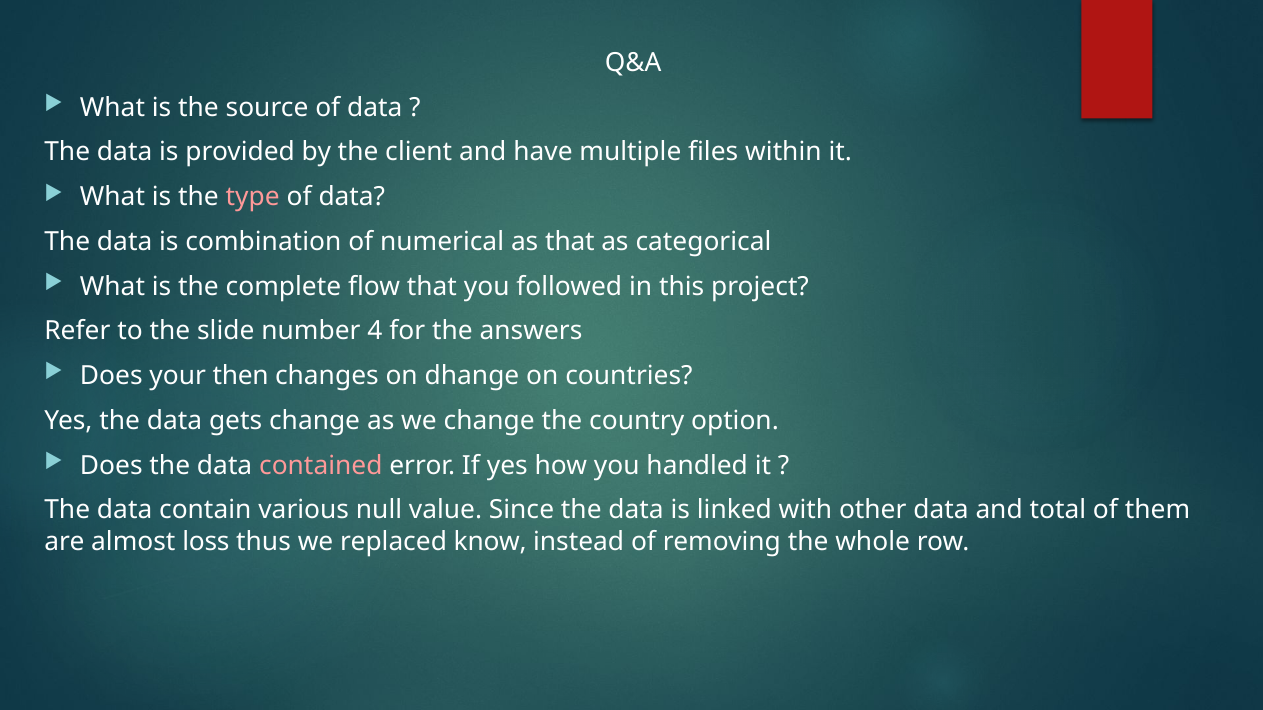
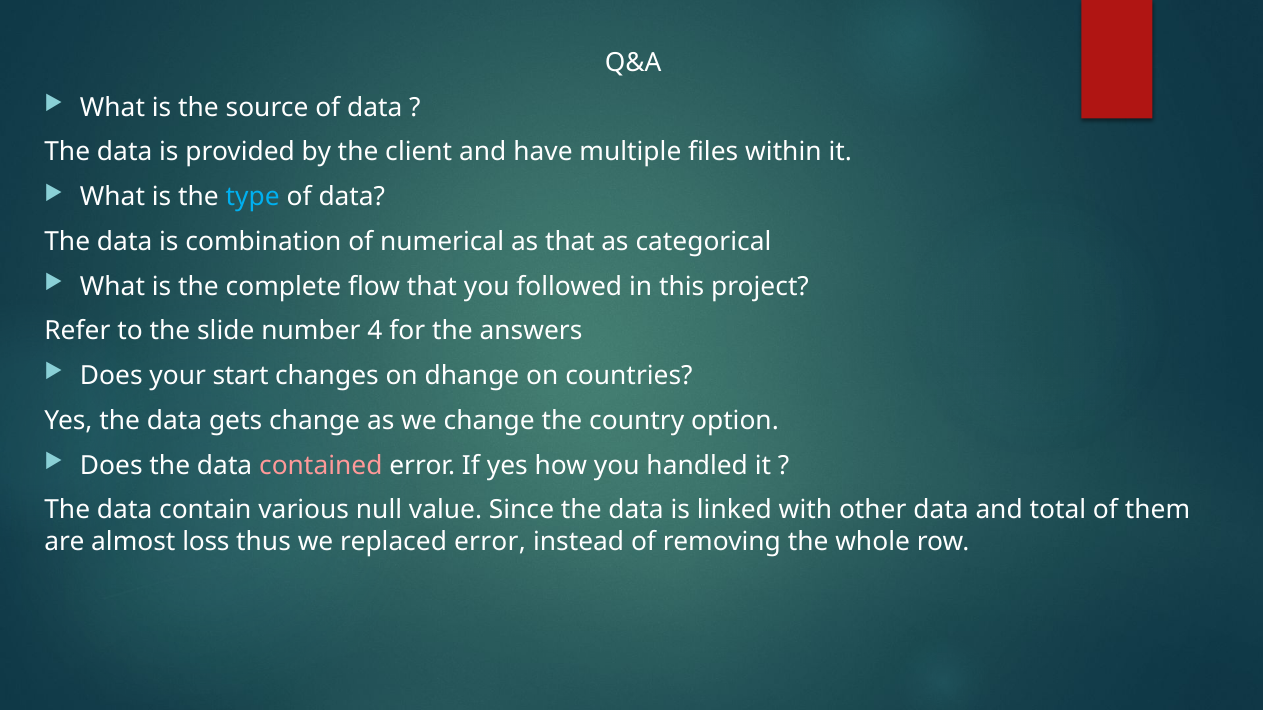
type colour: pink -> light blue (253, 197)
then: then -> start (241, 376)
replaced know: know -> error (490, 542)
